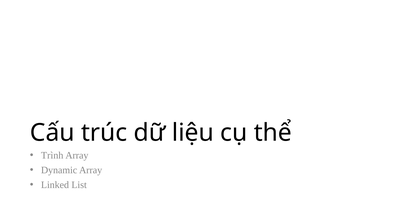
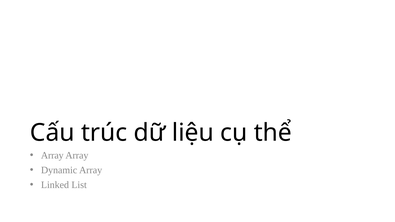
Trình: Trình -> Array (52, 155)
